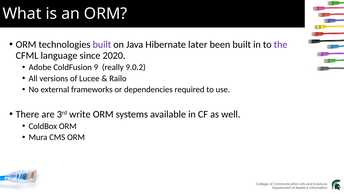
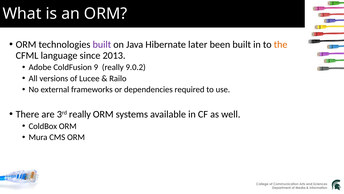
the colour: purple -> orange (281, 44)
2020: 2020 -> 2013 (114, 55)
3rd write: write -> really (80, 114)
